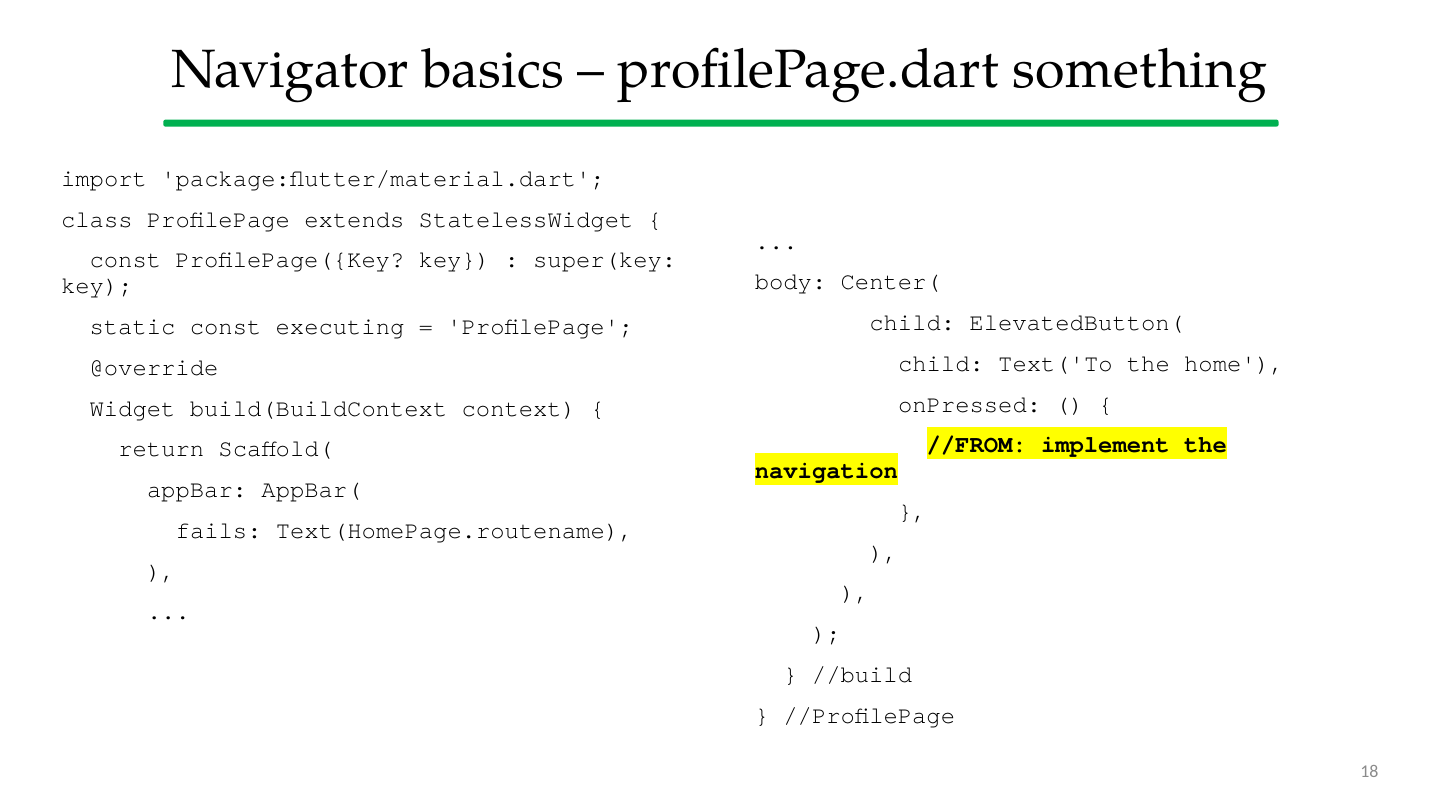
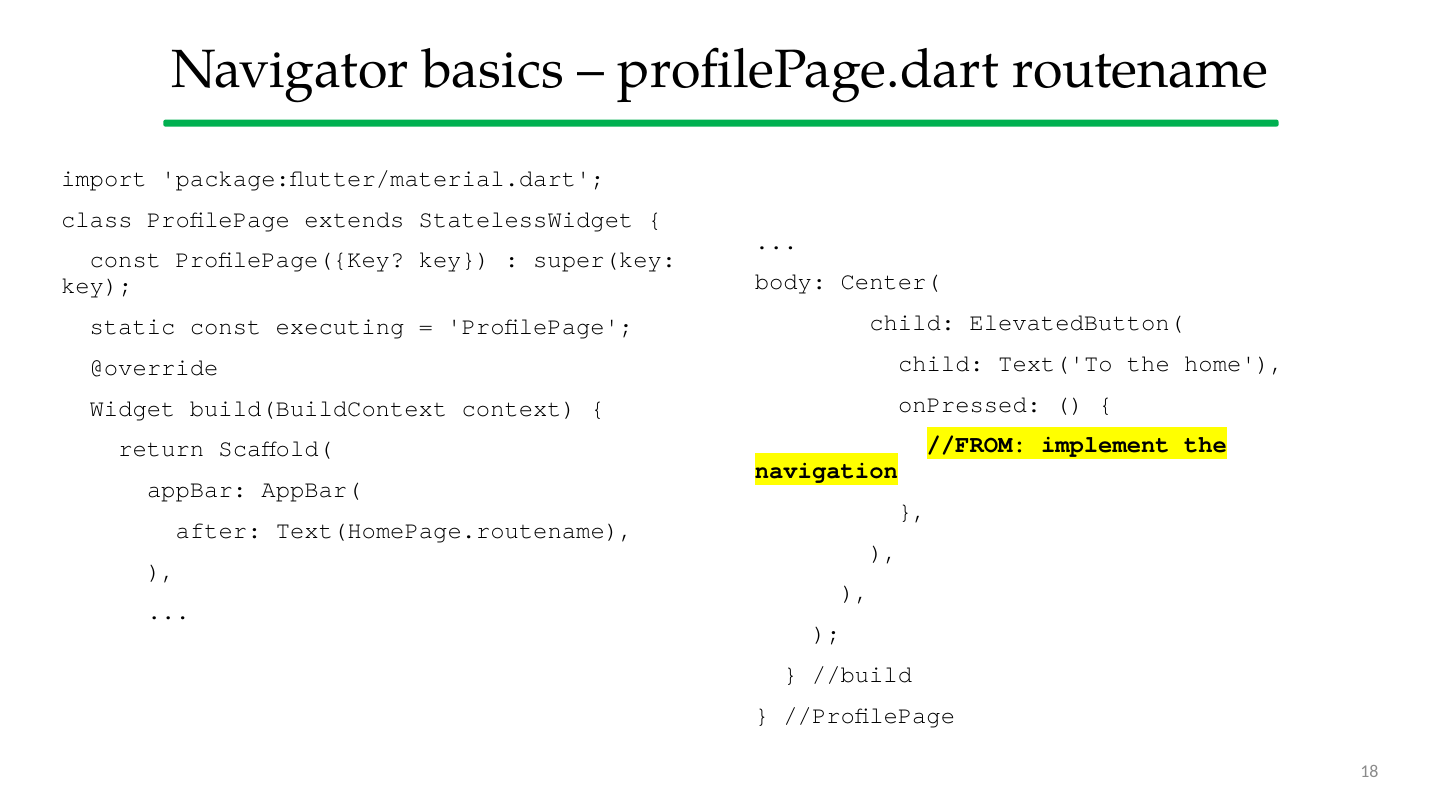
something: something -> routename (1140, 69)
fails: fails -> after (219, 530)
